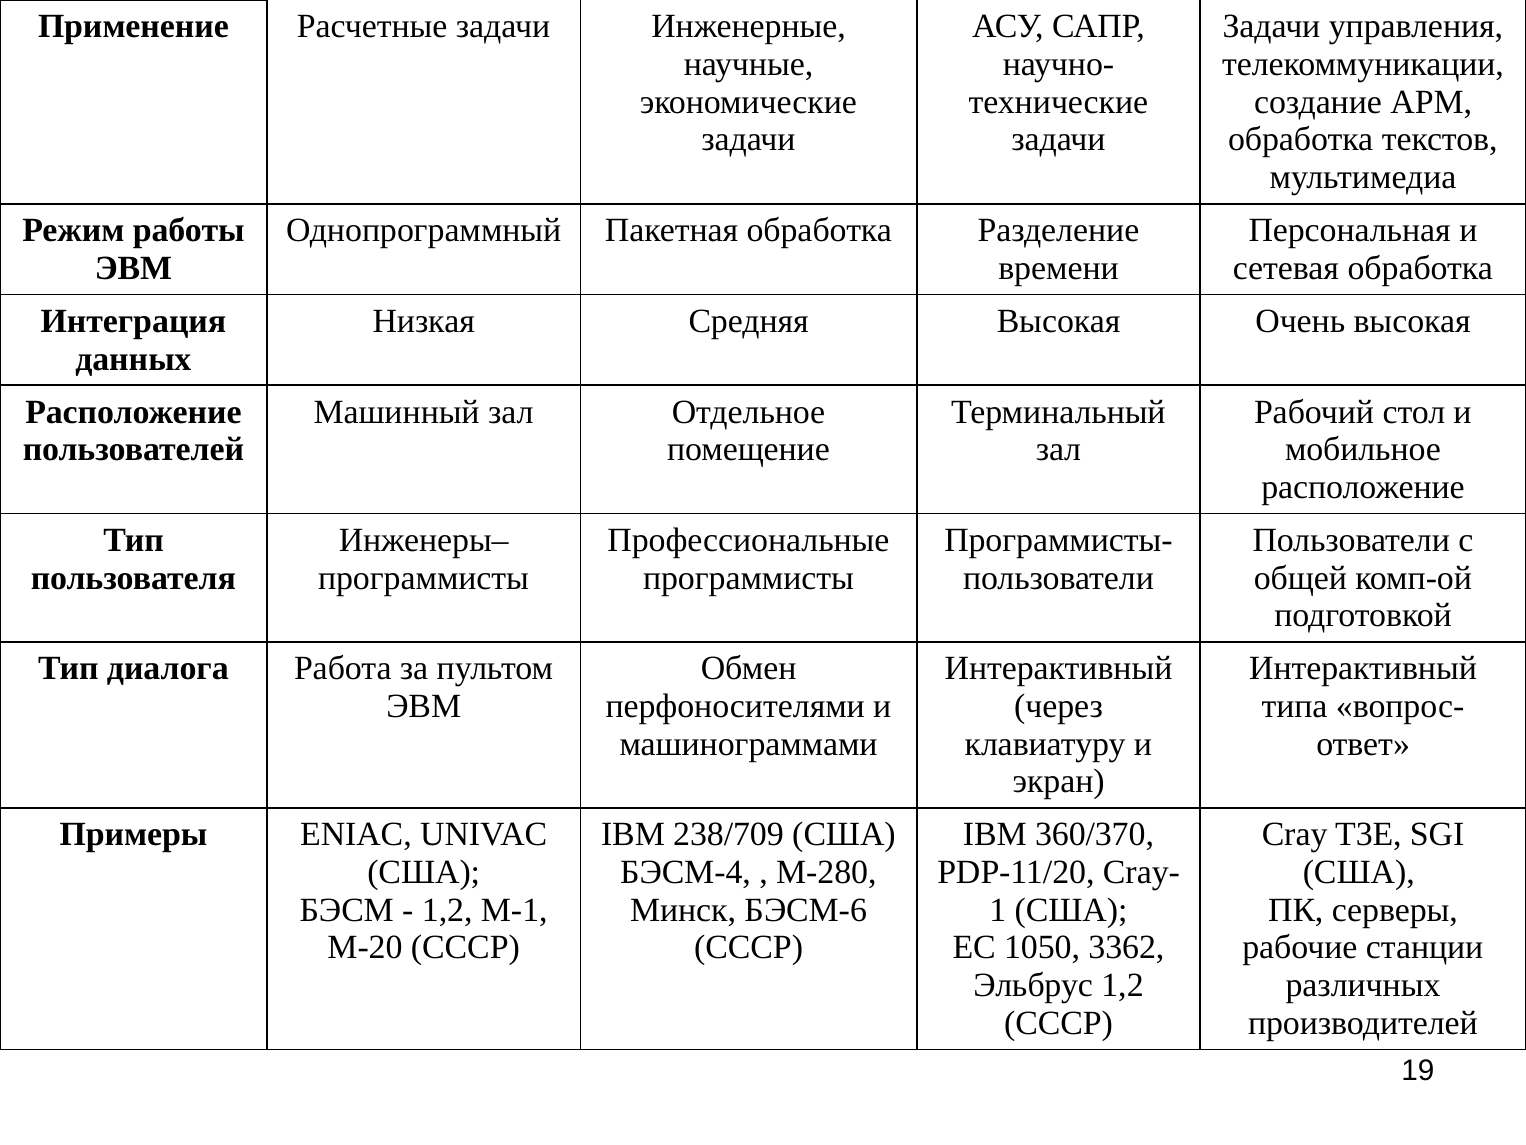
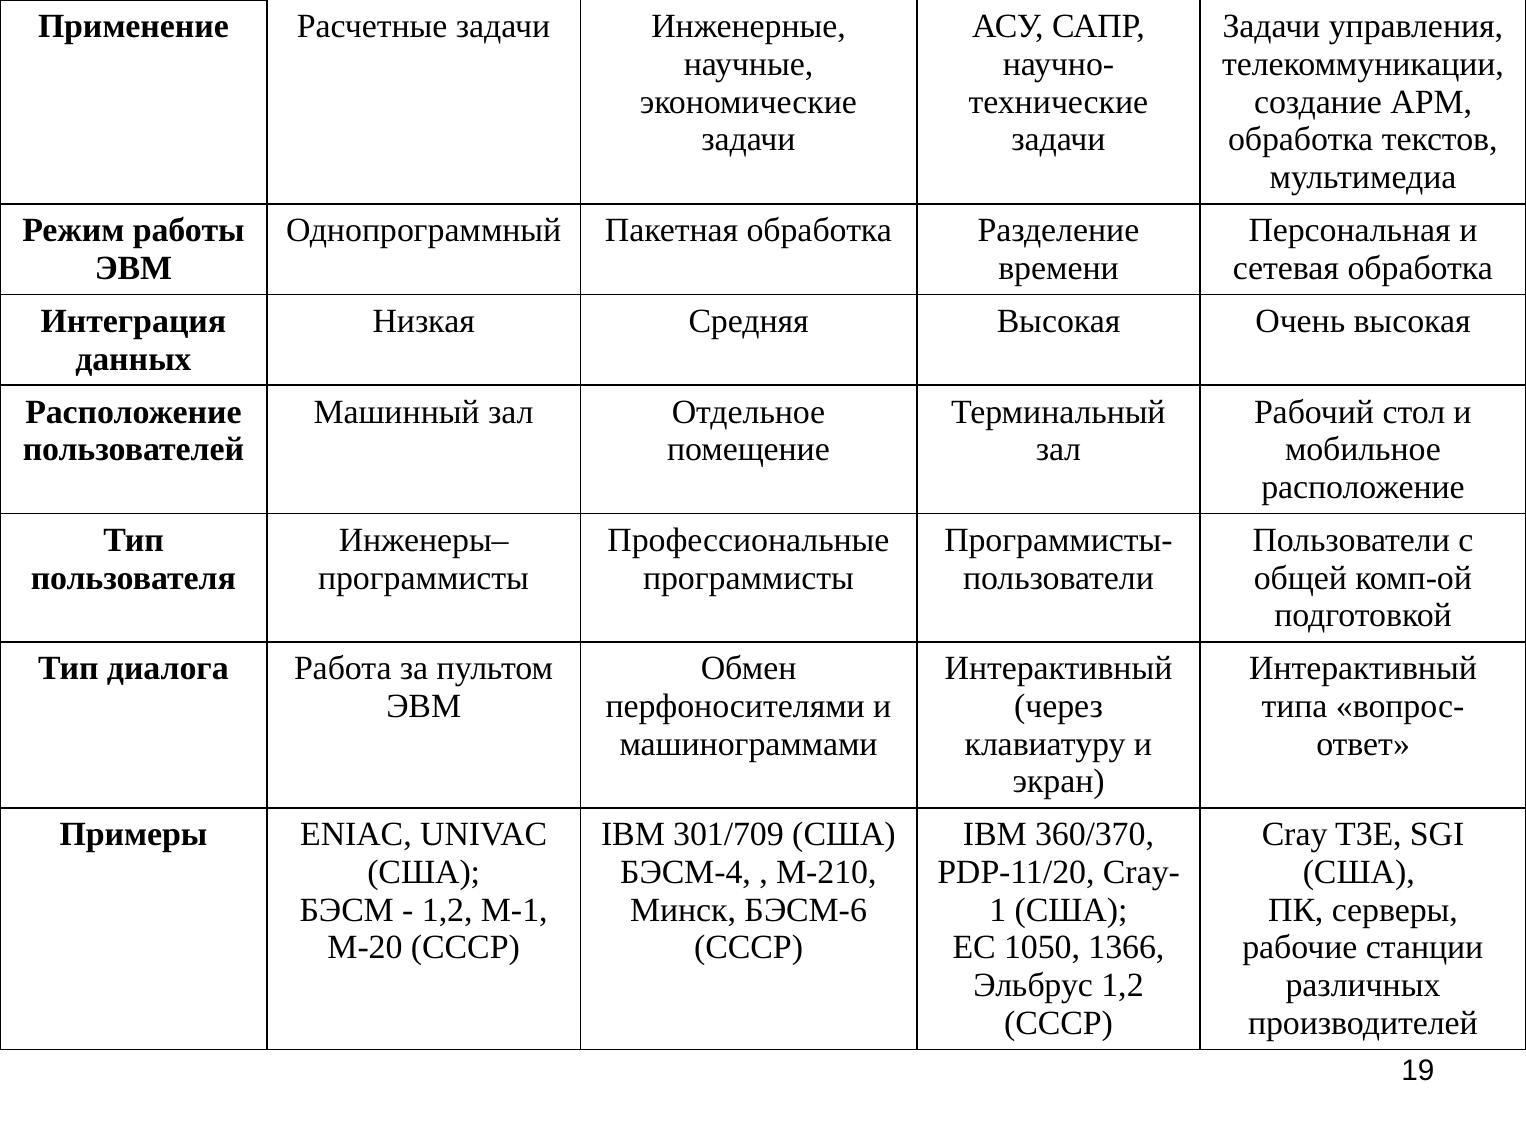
238/709: 238/709 -> 301/709 (728, 834)
М-280: М-280 -> М-210 (826, 872)
3362: 3362 -> 1366 (1126, 947)
